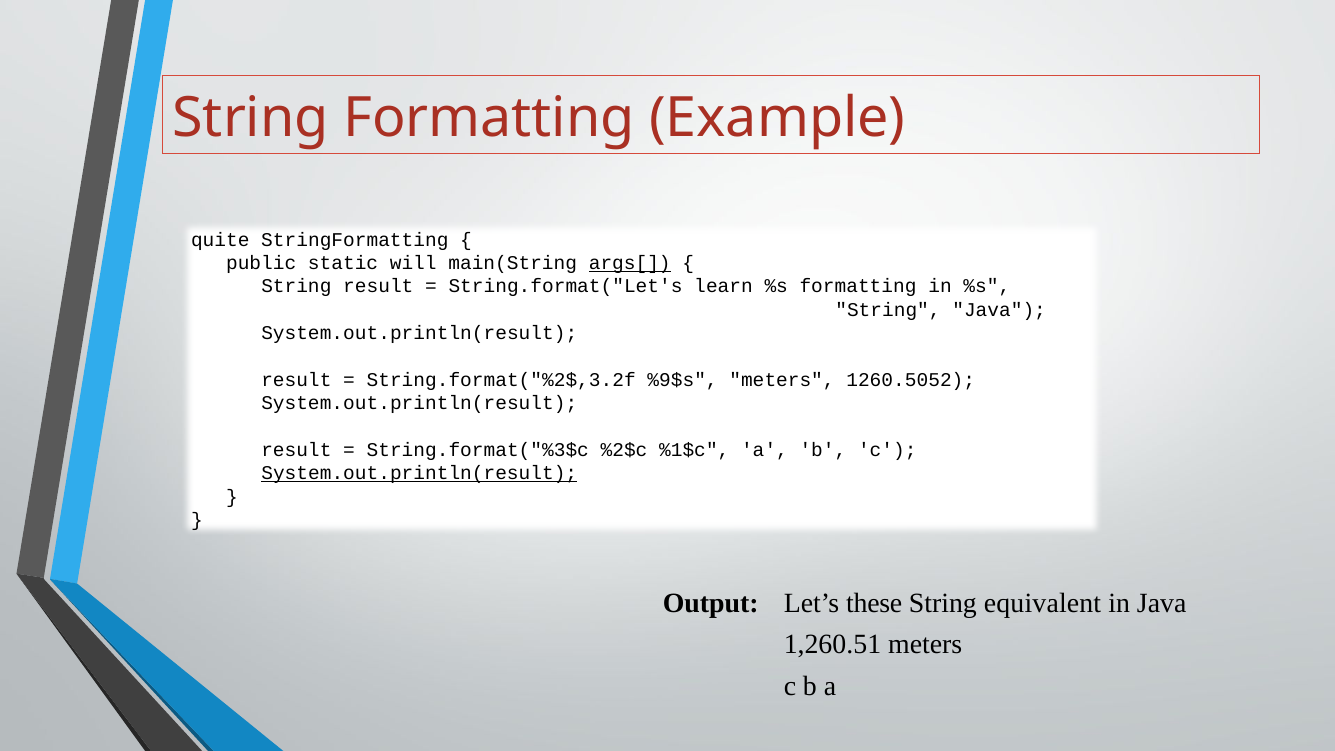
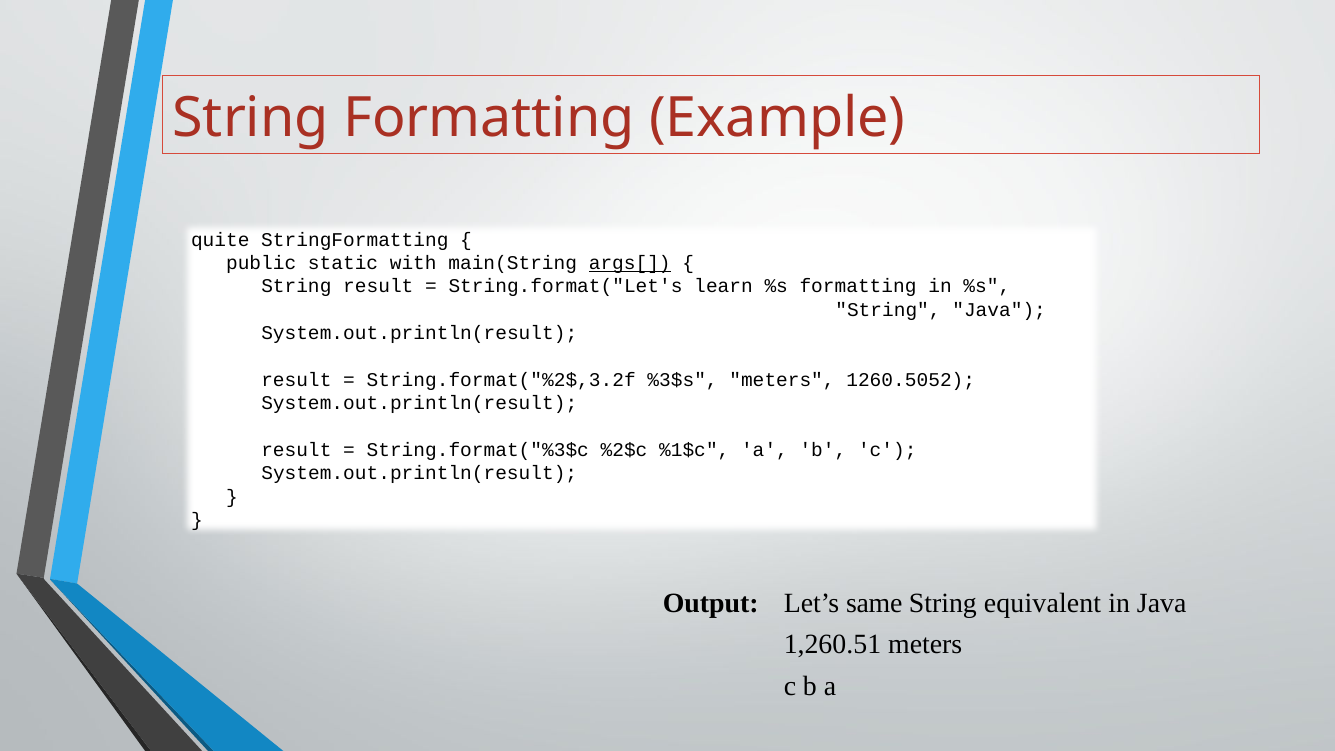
will: will -> with (413, 263)
%9$s: %9$s -> %3$s (683, 380)
System.out.println(result underline: present -> none (419, 473)
these: these -> same (874, 603)
